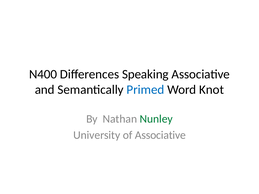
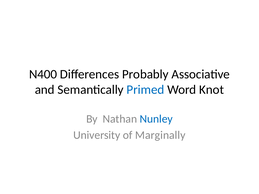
Speaking: Speaking -> Probably (145, 74)
Nunley colour: green -> blue (156, 119)
of Associative: Associative -> Marginally (160, 135)
